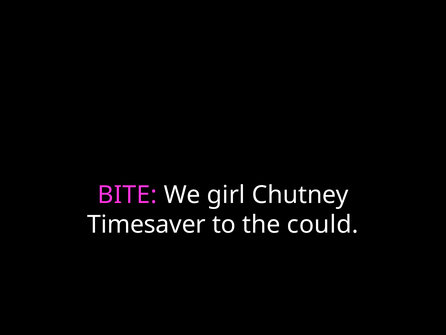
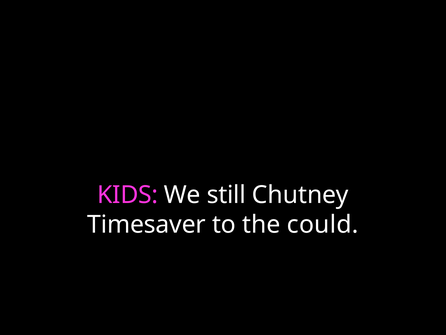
BITE: BITE -> KIDS (128, 195)
girl: girl -> still (226, 195)
